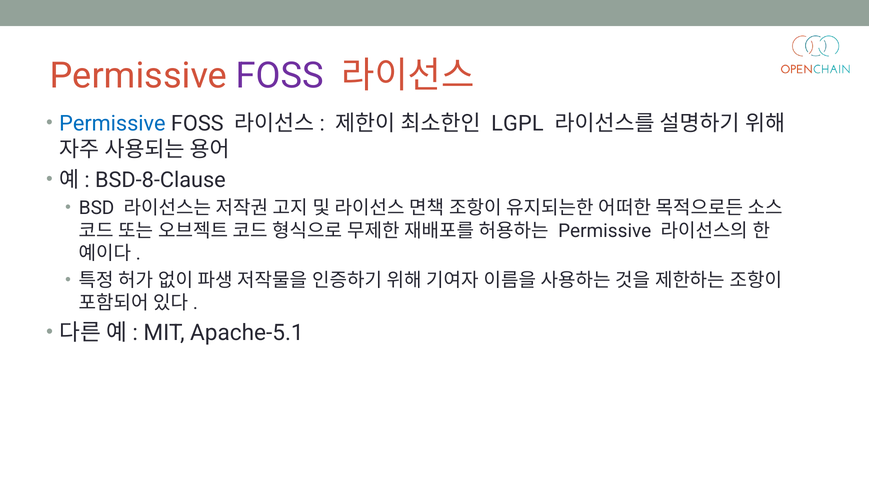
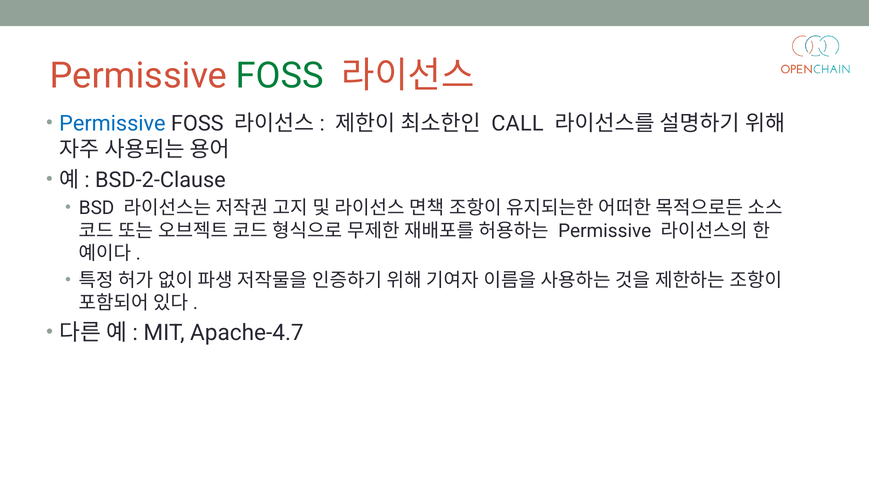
FOSS colour: purple -> green (280, 76)
LGPL: LGPL -> CALL (517, 123)
BSD-8-Clause: BSD-8-Clause -> BSD-2-Clause (160, 180)
Apache-5.1: Apache-5.1 -> Apache-4.7 (247, 333)
